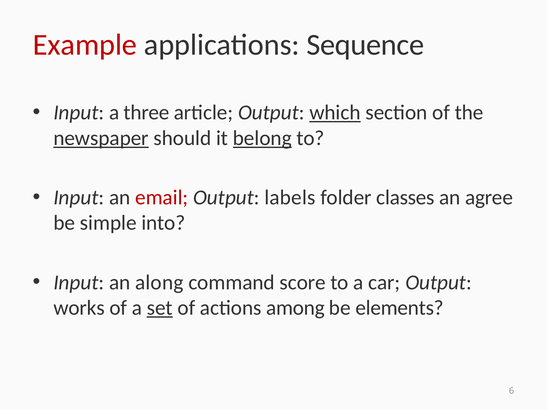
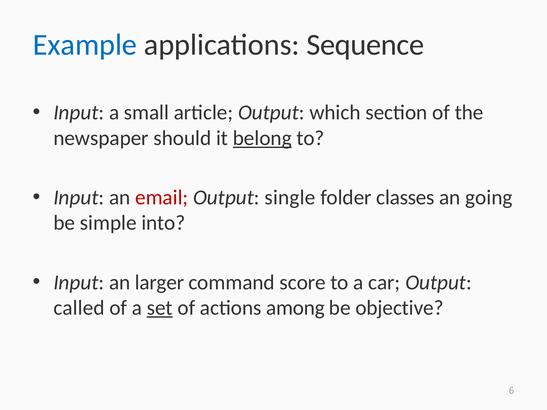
Example colour: red -> blue (85, 45)
three: three -> small (146, 113)
which underline: present -> none (335, 113)
newspaper underline: present -> none (101, 138)
labels: labels -> single (290, 198)
agree: agree -> going (489, 198)
along: along -> larger (159, 283)
works: works -> called (79, 308)
elements: elements -> objective (400, 308)
